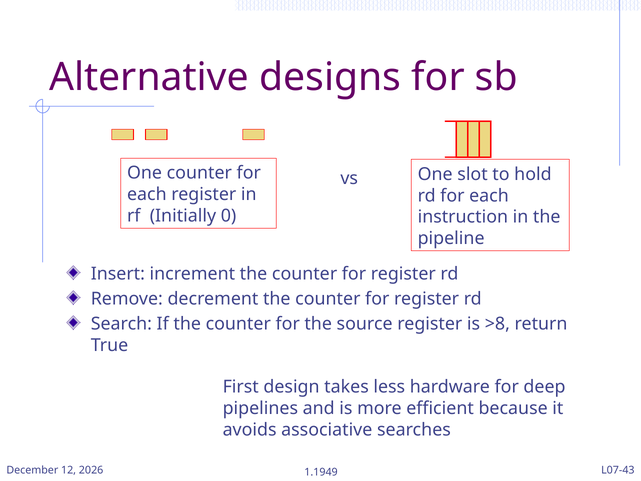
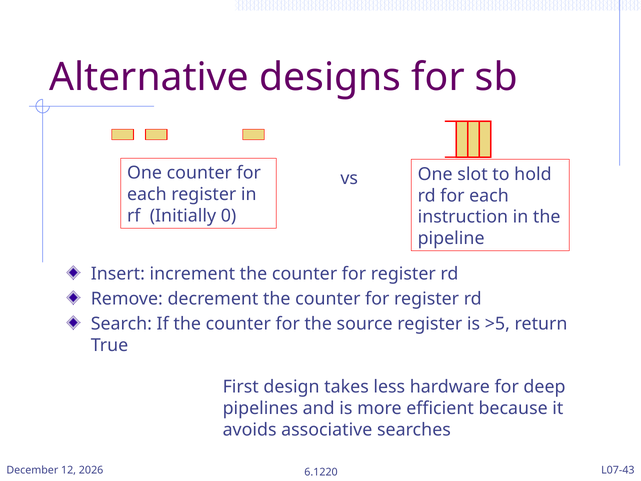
>8: >8 -> >5 (497, 324)
1.1949: 1.1949 -> 6.1220 (321, 472)
